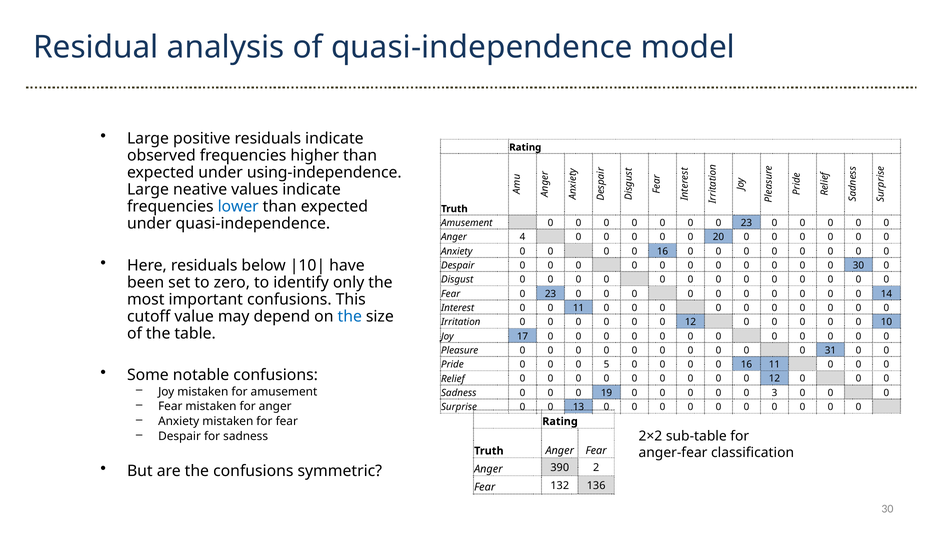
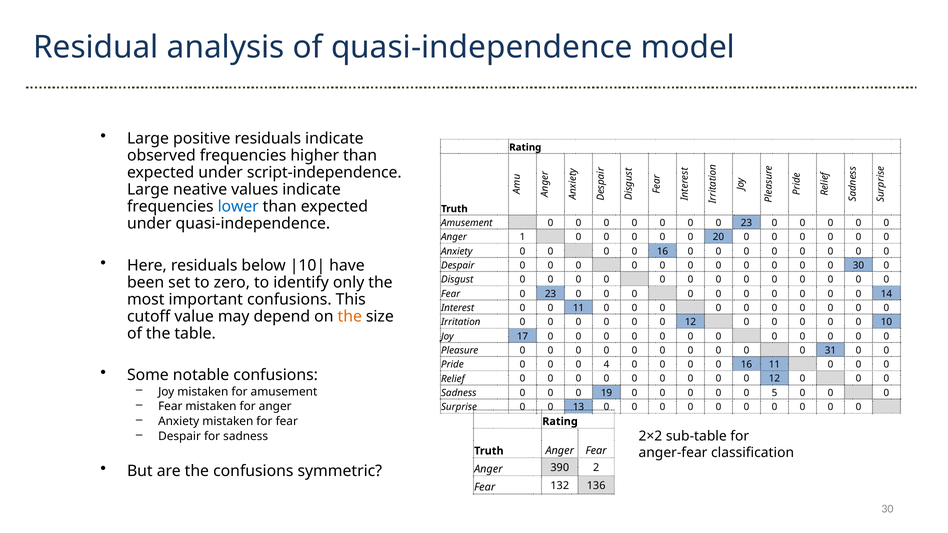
using-independence: using-independence -> script-independence (324, 173)
4: 4 -> 1 (523, 237)
the colour: blue -> orange (350, 317)
5: 5 -> 4 (607, 365)
3: 3 -> 5 (774, 393)
